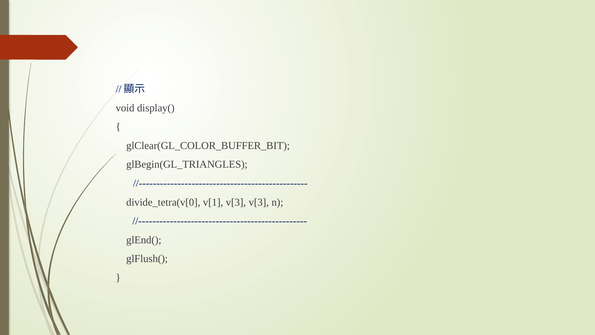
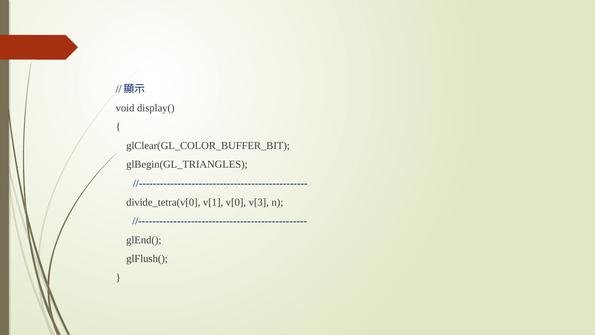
v[1 v[3: v[3 -> v[0 (236, 202)
